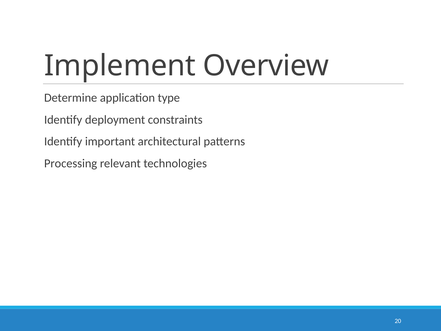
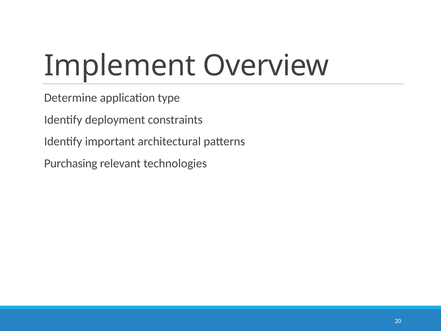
Processing: Processing -> Purchasing (71, 163)
